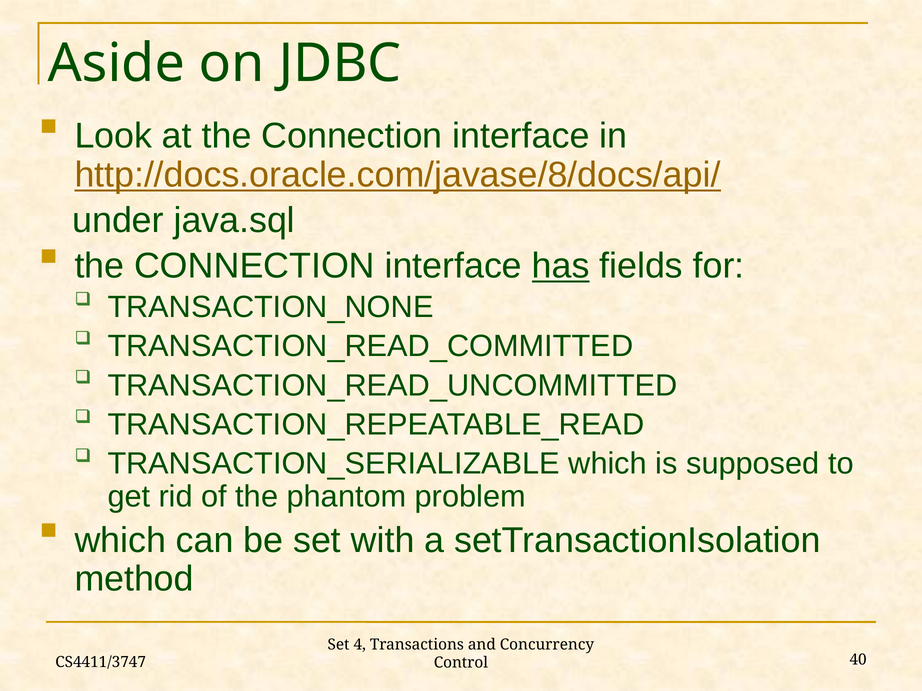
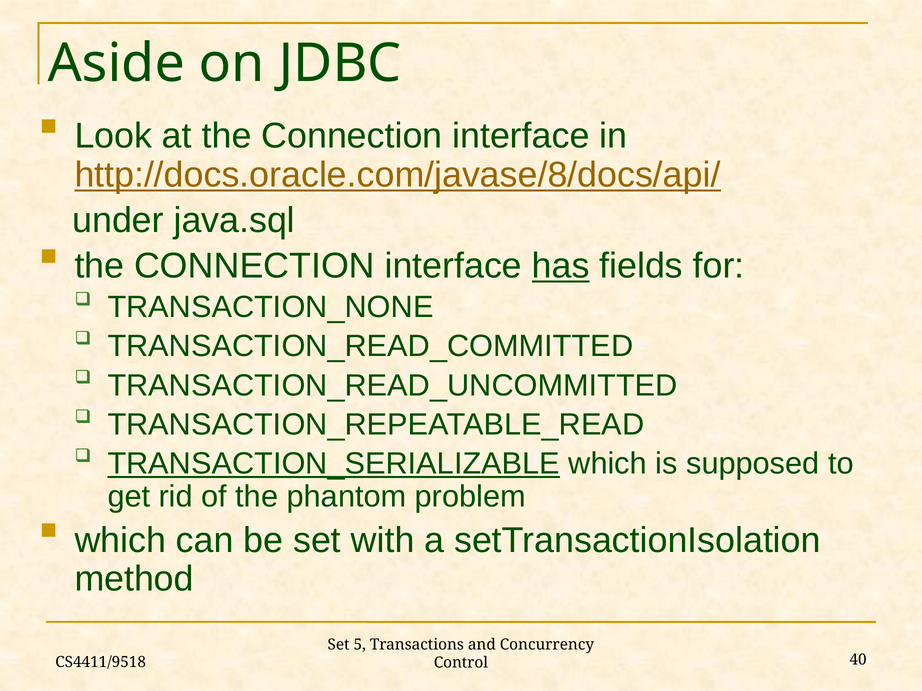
TRANSACTION_SERIALIZABLE underline: none -> present (334, 464)
4: 4 -> 5 (360, 645)
CS4411/3747: CS4411/3747 -> CS4411/9518 (101, 663)
